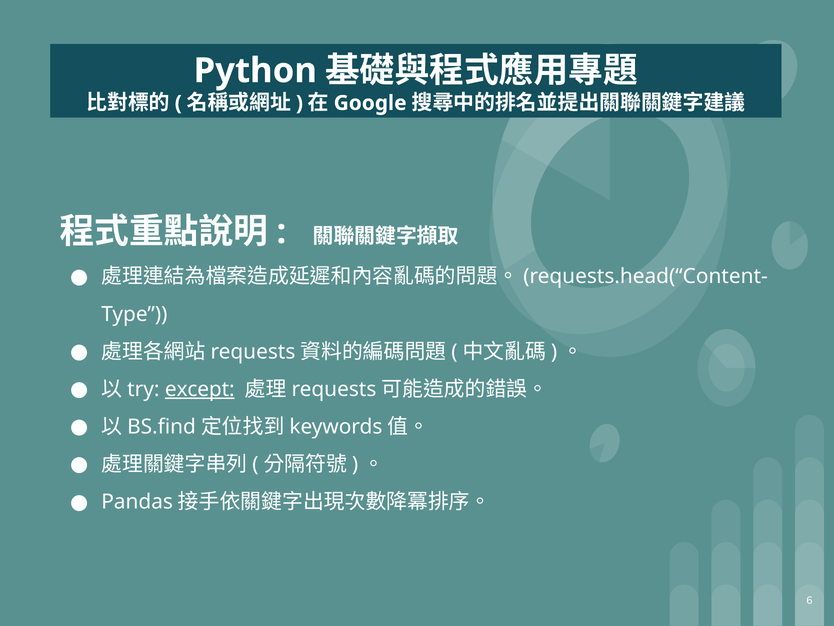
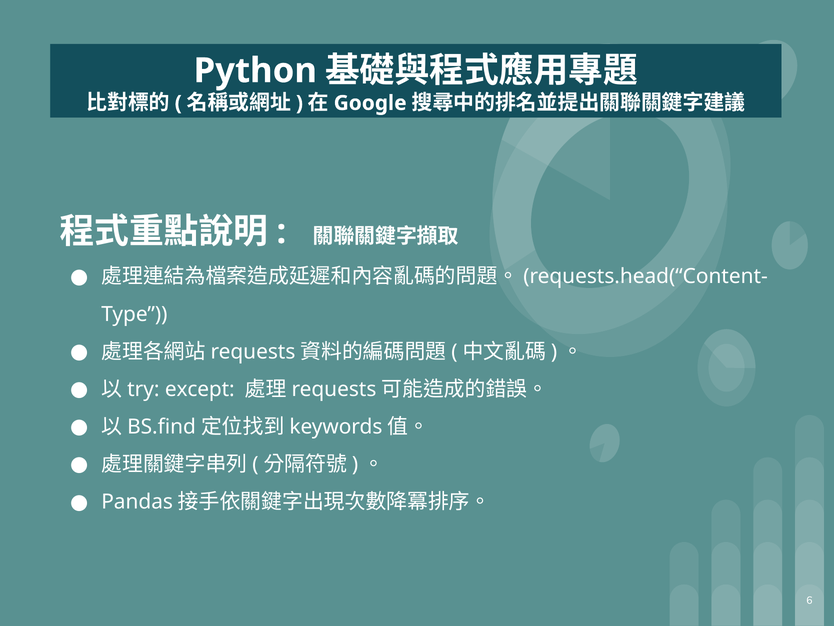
except underline: present -> none (200, 389)
